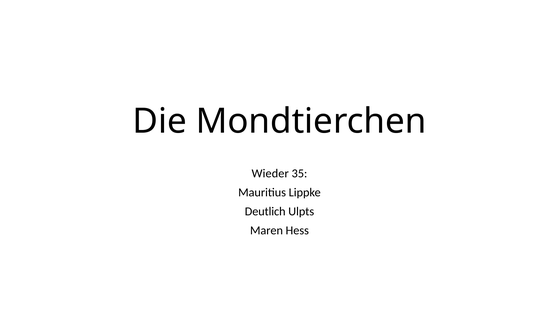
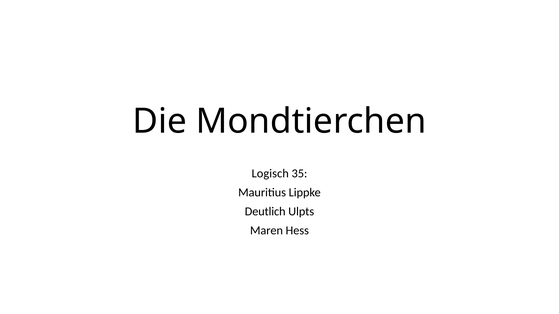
Wieder: Wieder -> Logisch (270, 174)
